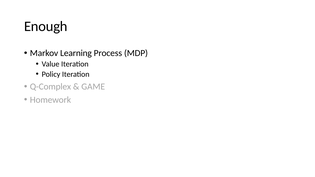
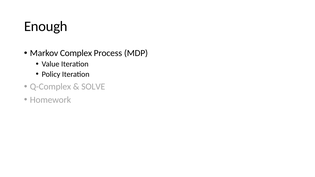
Learning: Learning -> Complex (76, 53)
GAME: GAME -> SOLVE (93, 87)
